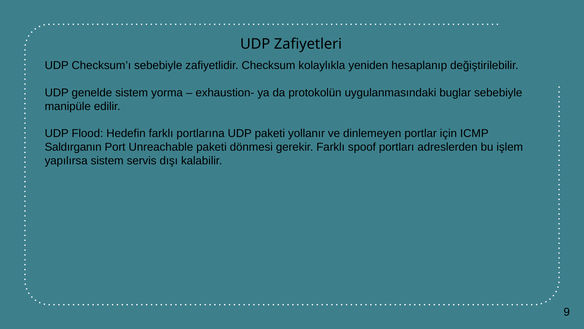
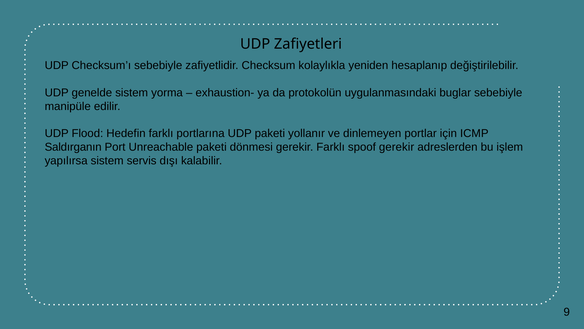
spoof portları: portları -> gerekir (397, 147)
